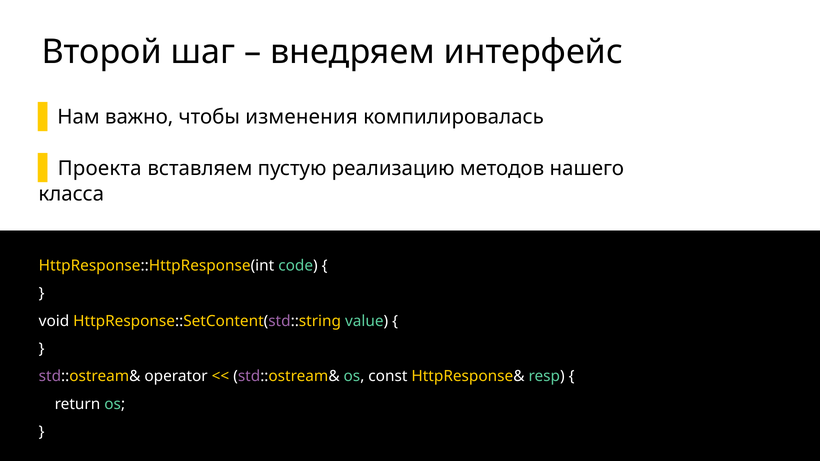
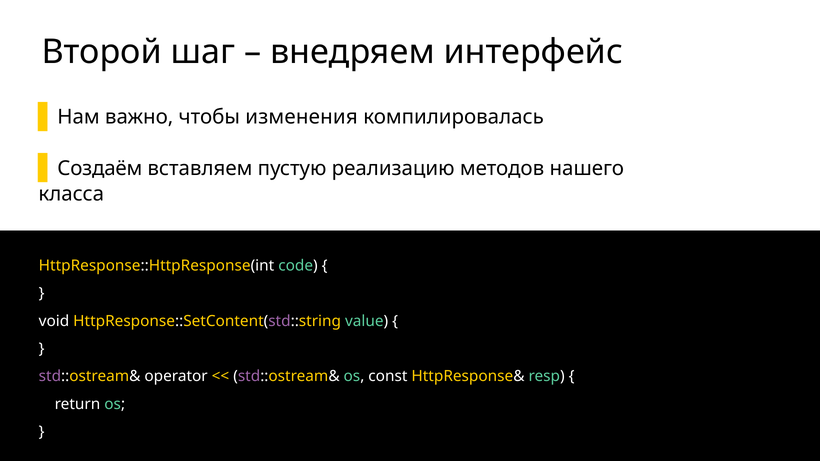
Проекта: Проекта -> Создаём (100, 168)
